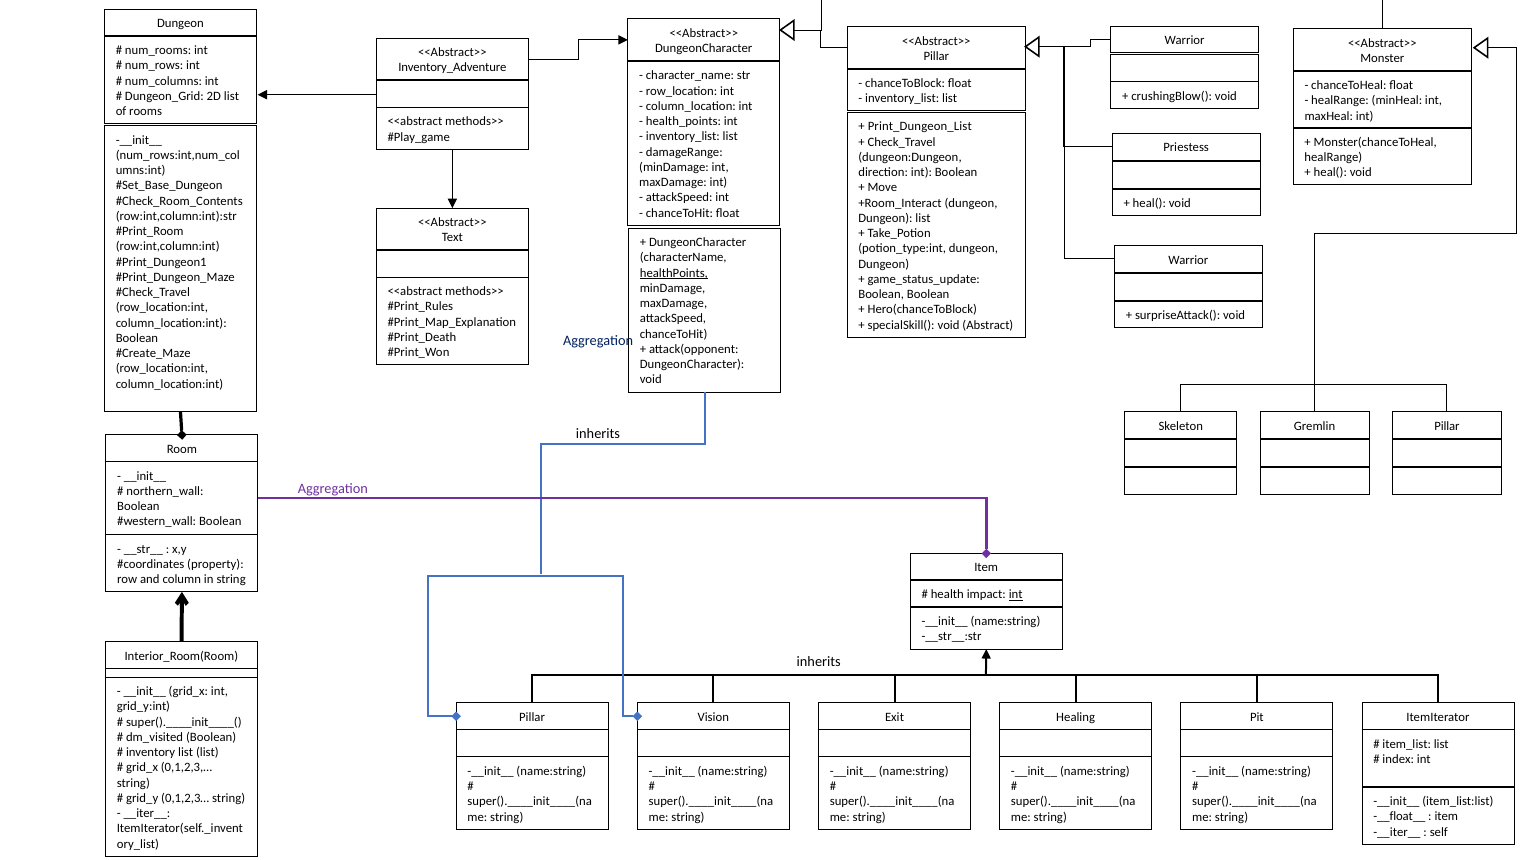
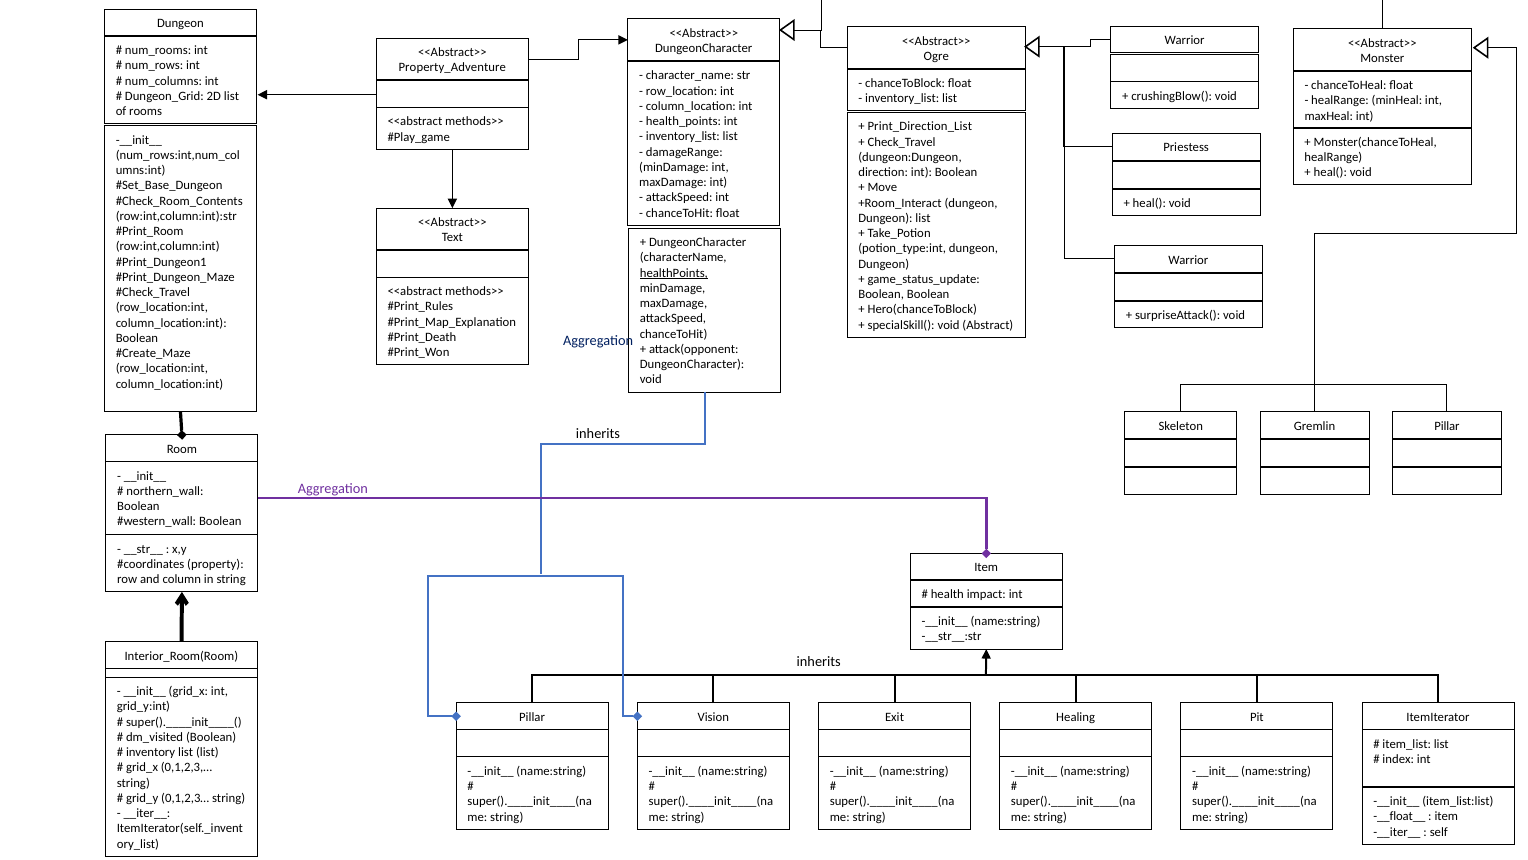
Pillar: Pillar -> Ogre (936, 56)
Inventory_Adventure: Inventory_Adventure -> Property_Adventure (452, 68)
Print_Dungeon_List: Print_Dungeon_List -> Print_Direction_List (920, 127)
int underline: present -> none (1016, 594)
